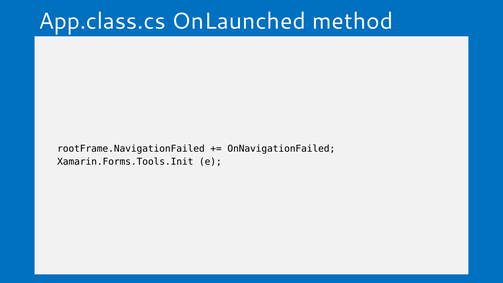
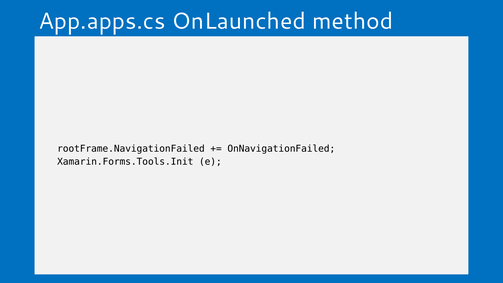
App.class.cs: App.class.cs -> App.apps.cs (102, 21)
